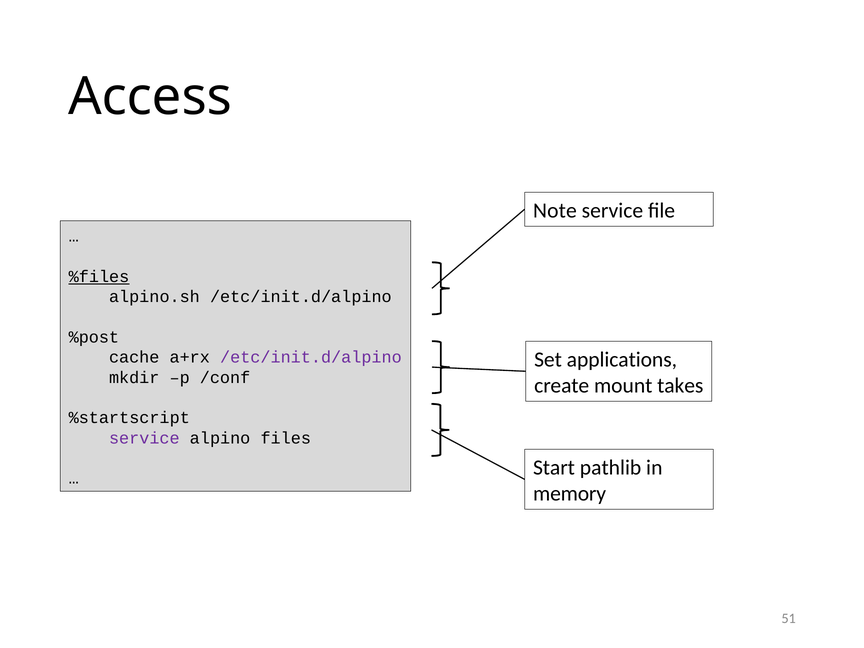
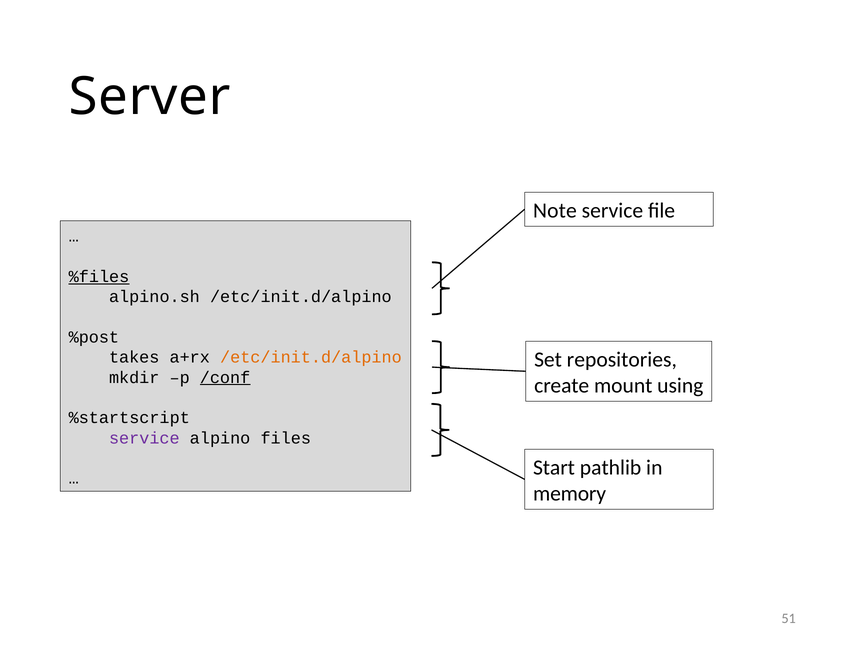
Access: Access -> Server (150, 97)
cache: cache -> takes (134, 357)
/etc/init.d/alpino colour: purple -> orange (311, 357)
applications: applications -> repositories (622, 360)
/conf underline: none -> present (225, 377)
takes: takes -> using (680, 386)
